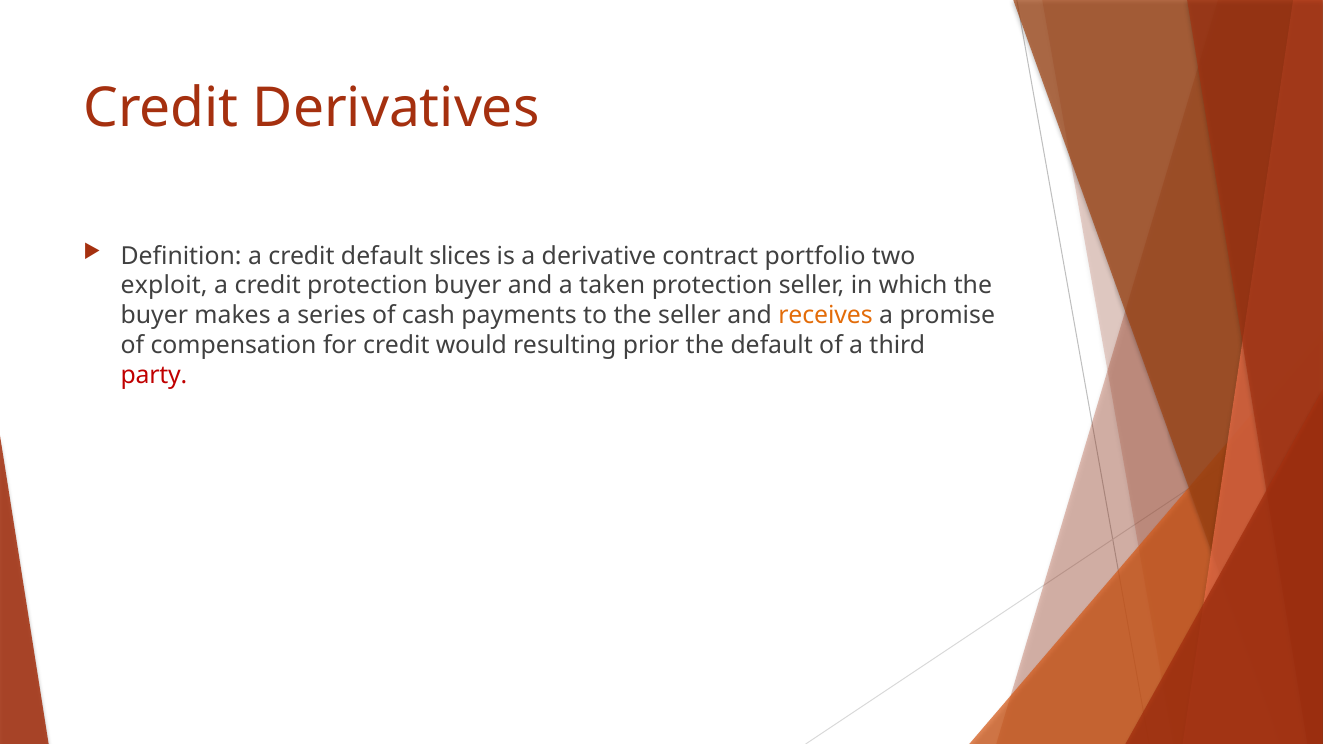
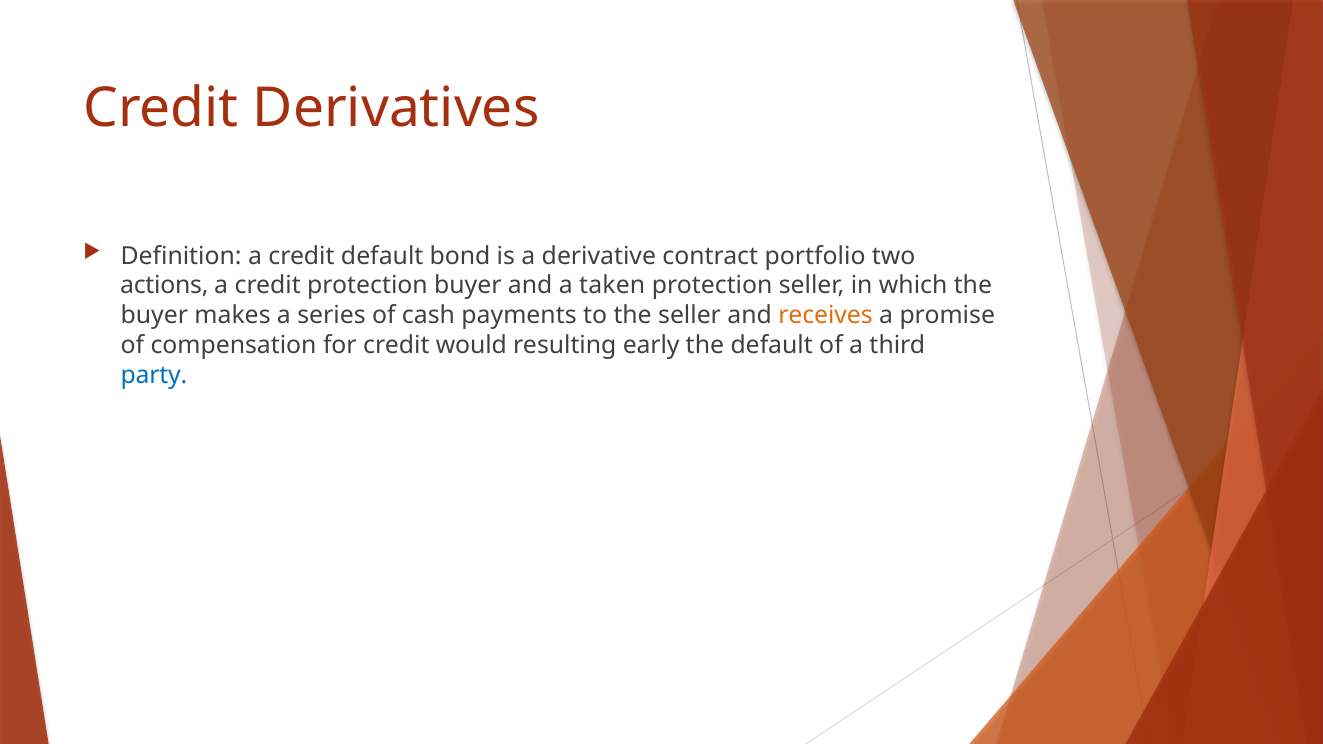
slices: slices -> bond (460, 256)
exploit: exploit -> actions (164, 286)
prior: prior -> early (651, 345)
party colour: red -> blue (154, 375)
